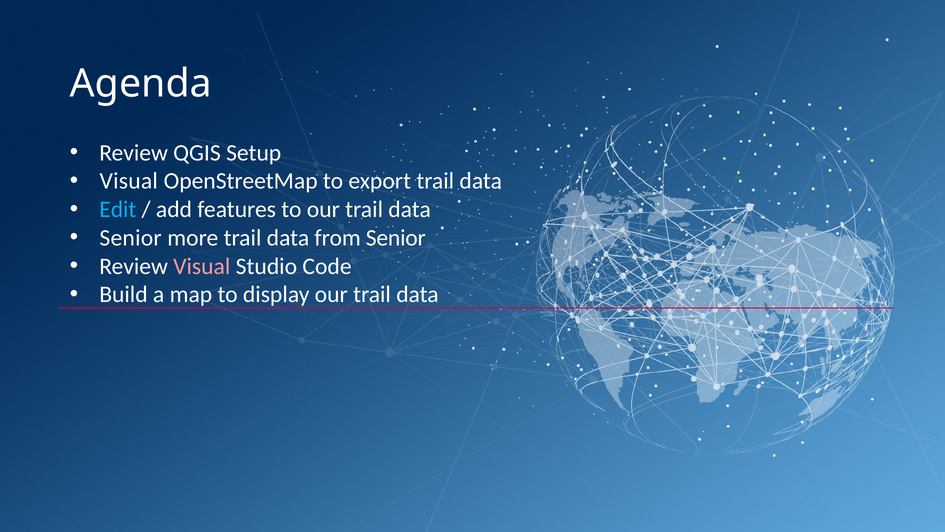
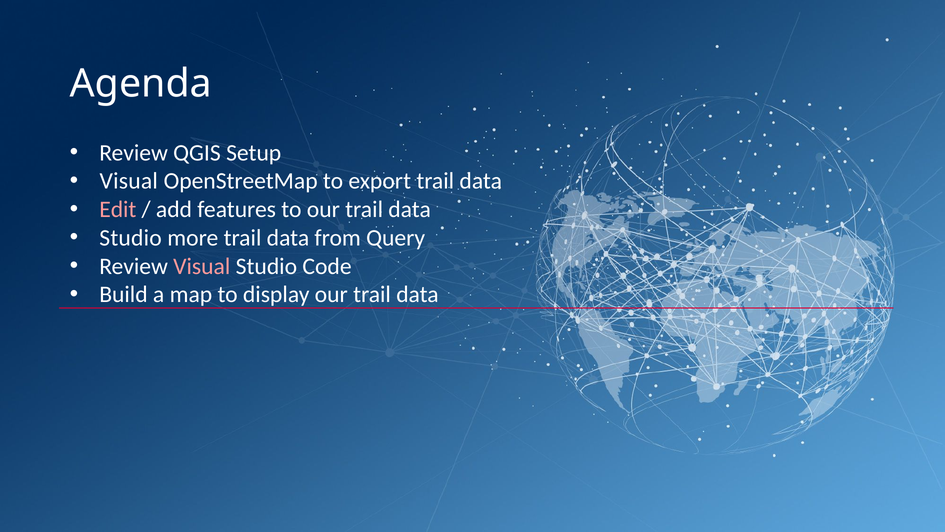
Edit colour: light blue -> pink (118, 209)
Senior: Senior -> Studio (131, 238)
from Senior: Senior -> Query (396, 238)
